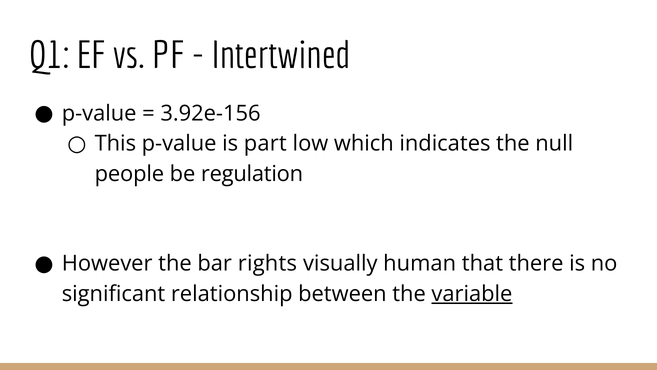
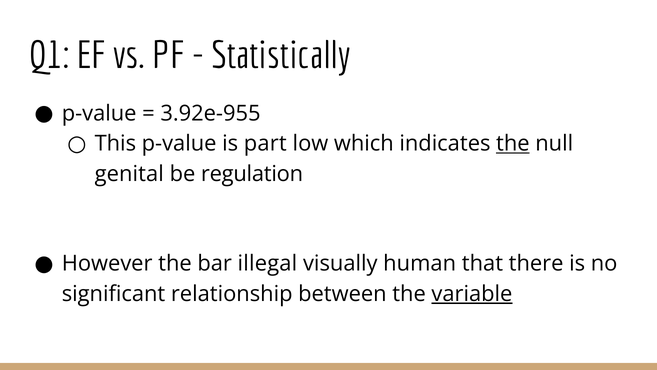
Intertwined: Intertwined -> Statistically (281, 56)
3.92e-156: 3.92e-156 -> 3.92e-955 (210, 113)
the underline: none -> present (513, 143)
people: people -> genital (129, 174)
rights: rights -> illegal (267, 263)
